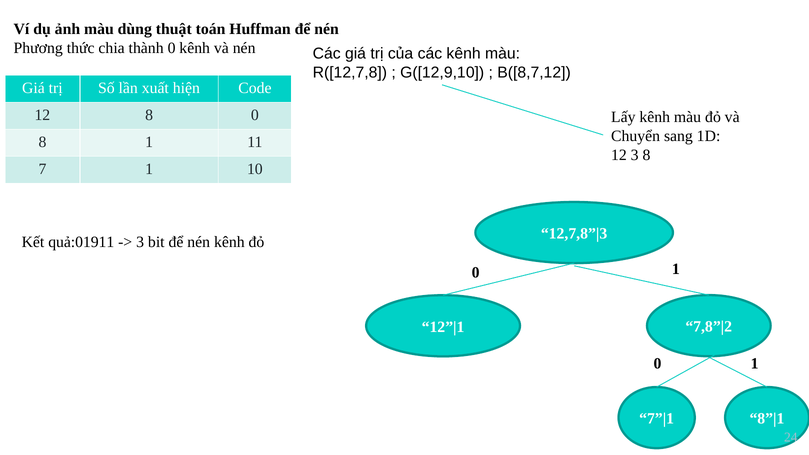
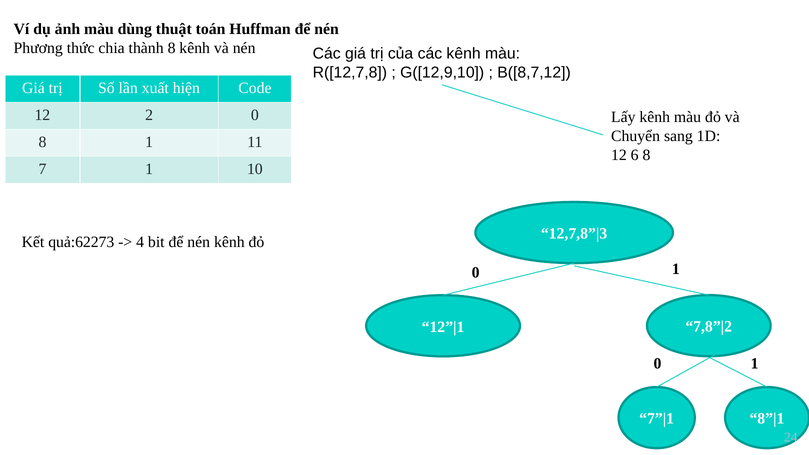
thành 0: 0 -> 8 (172, 48)
12 8: 8 -> 2 (149, 115)
12 3: 3 -> 6 (635, 155)
quả:01911: quả:01911 -> quả:62273 (81, 242)
3: 3 -> 4 (140, 242)
